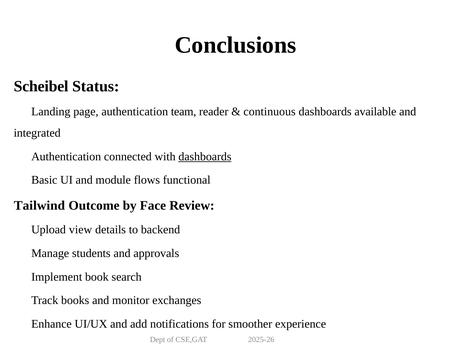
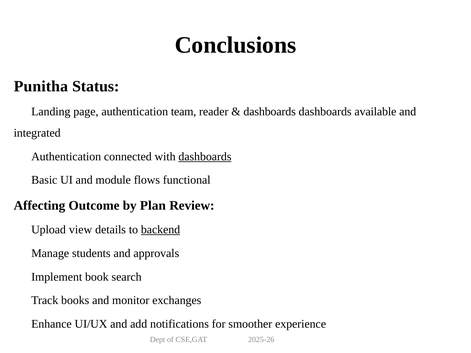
Scheibel: Scheibel -> Punitha (41, 86)
continuous: continuous -> dashboards (270, 112)
Tailwind: Tailwind -> Affecting (39, 206)
Face: Face -> Plan (153, 206)
backend underline: none -> present (161, 230)
